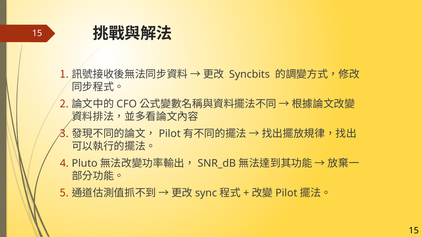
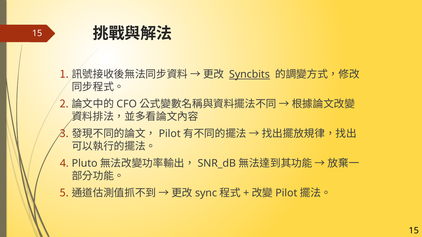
Syncbits underline: none -> present (249, 75)
